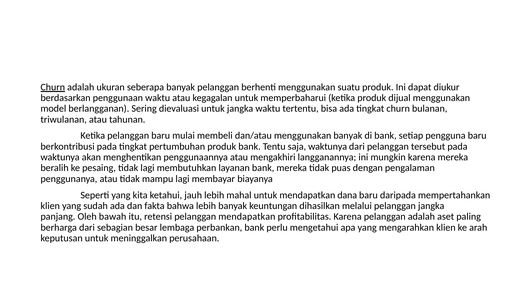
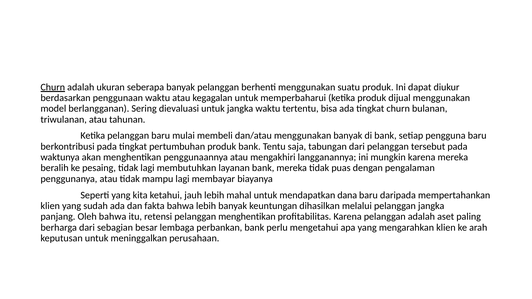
saja waktunya: waktunya -> tabungan (328, 147)
Oleh bawah: bawah -> bahwa (113, 217)
pelanggan mendapatkan: mendapatkan -> menghentikan (247, 217)
